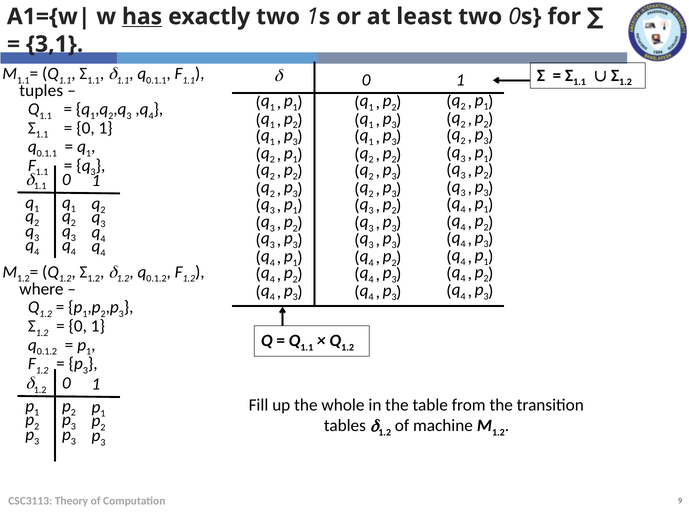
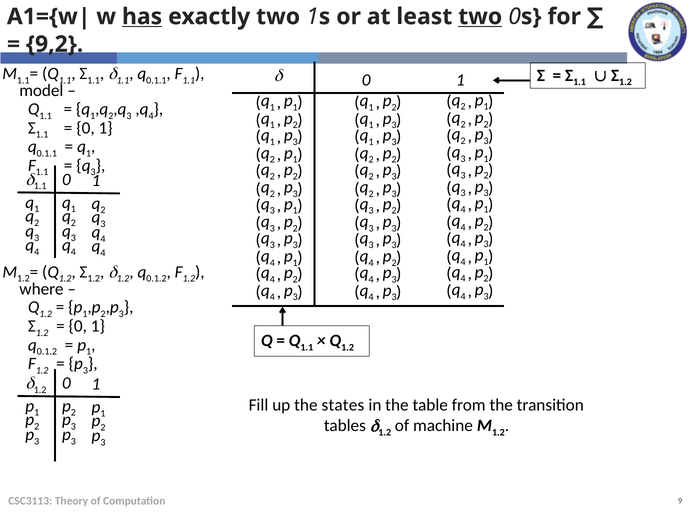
two underline: none -> present (480, 17)
3,1: 3,1 -> 9,2 (55, 44)
tuples: tuples -> model (41, 91)
whole: whole -> states (343, 405)
